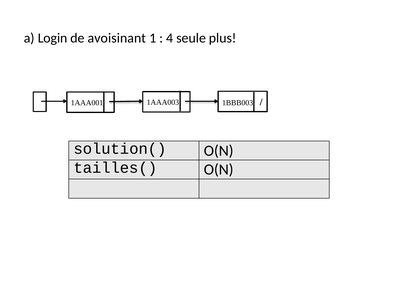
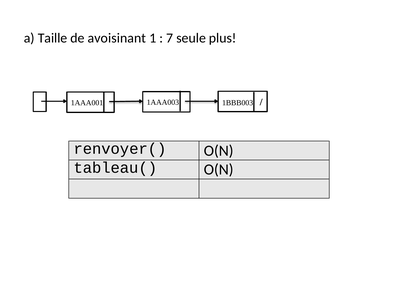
Login: Login -> Taille (53, 38)
4: 4 -> 7 (170, 38)
solution(: solution( -> renvoyer( (120, 149)
tailles(: tailles( -> tableau( (115, 167)
